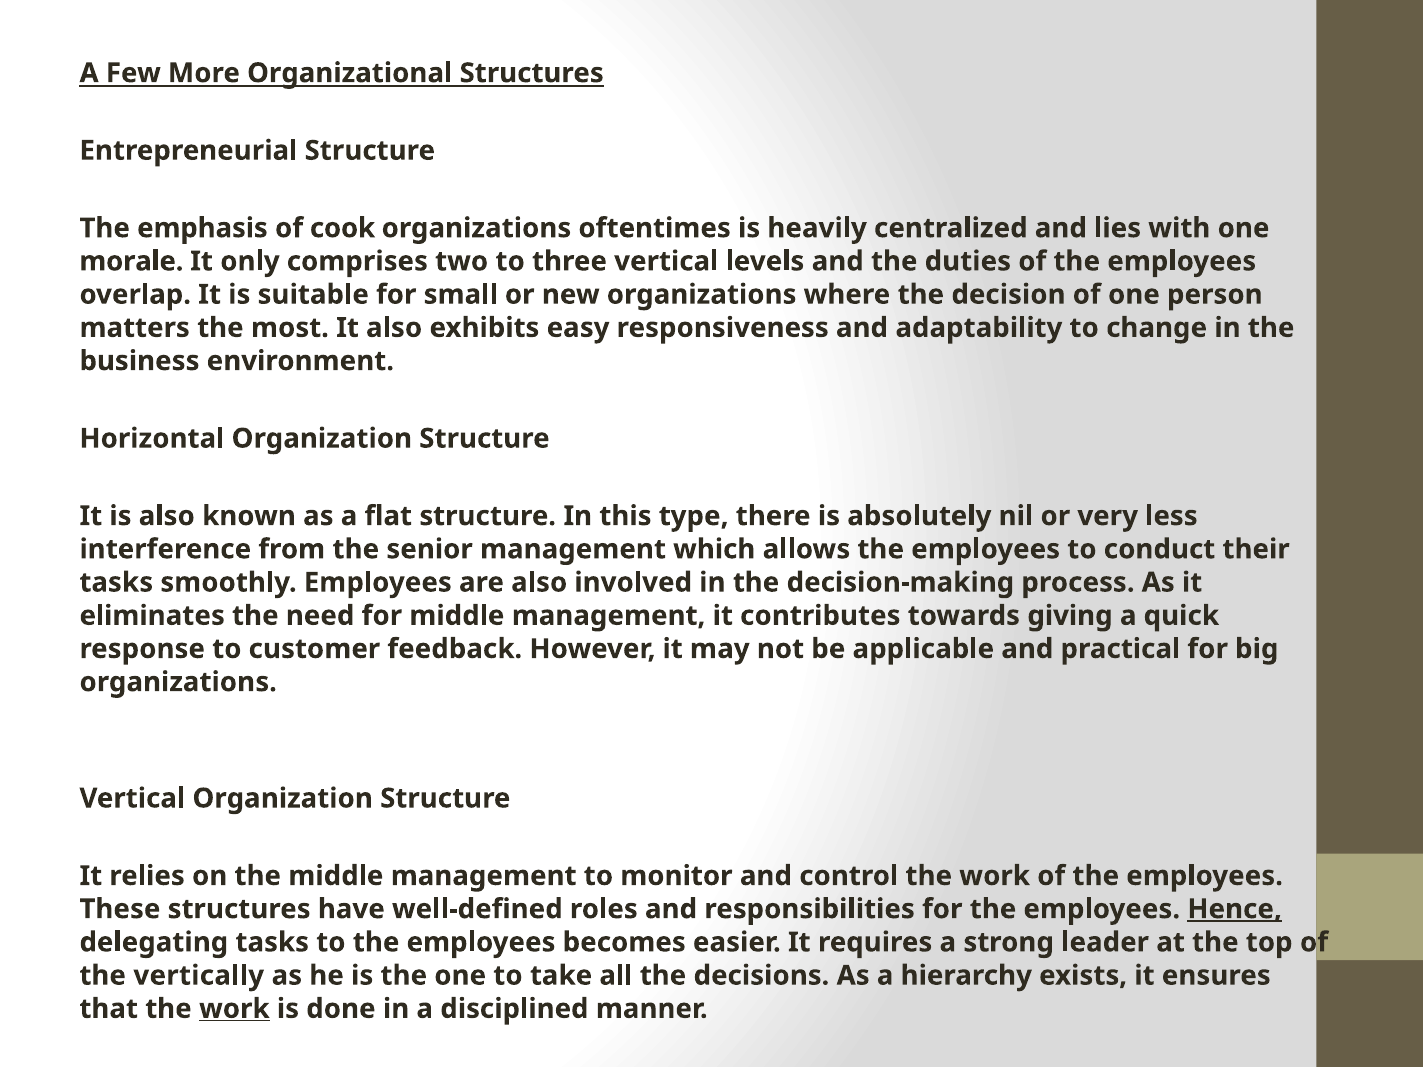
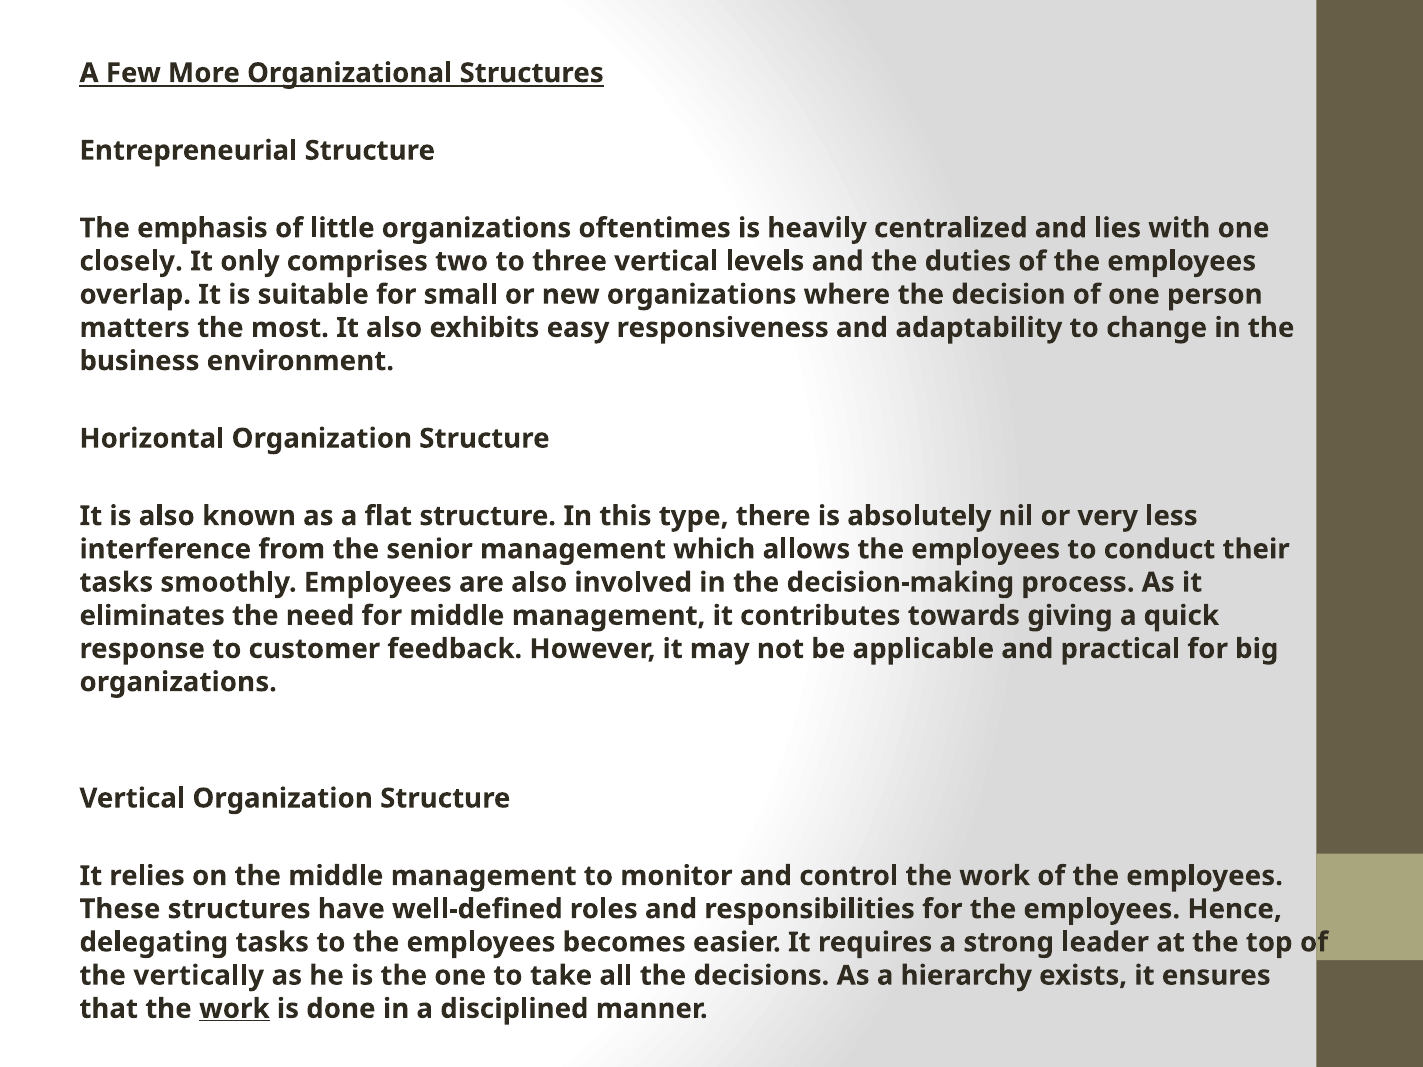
cook: cook -> little (342, 228)
morale: morale -> closely (131, 261)
Hence underline: present -> none (1235, 909)
